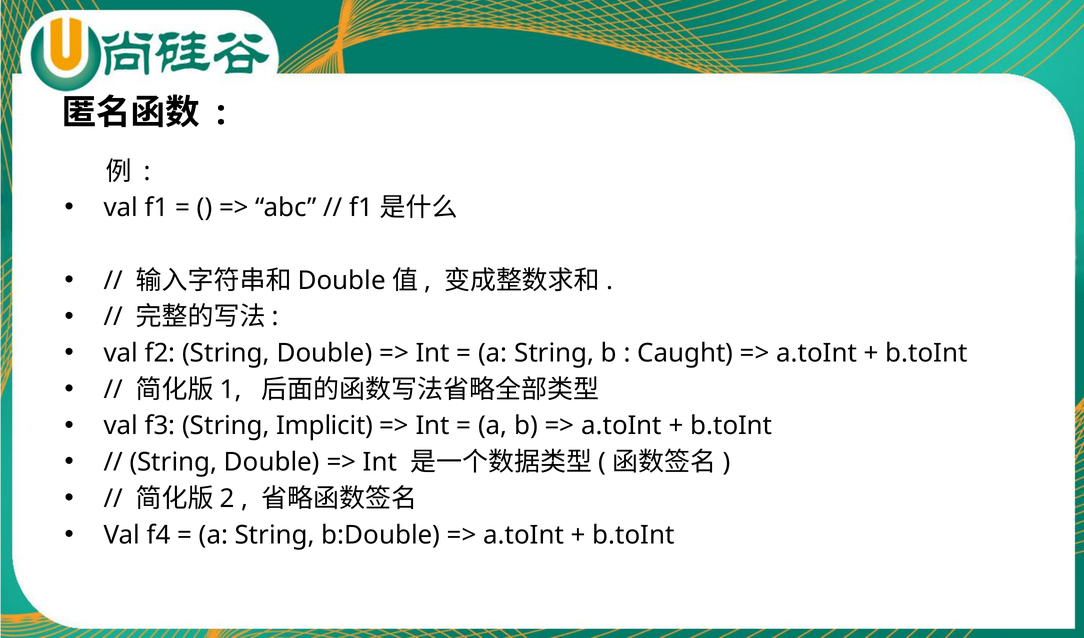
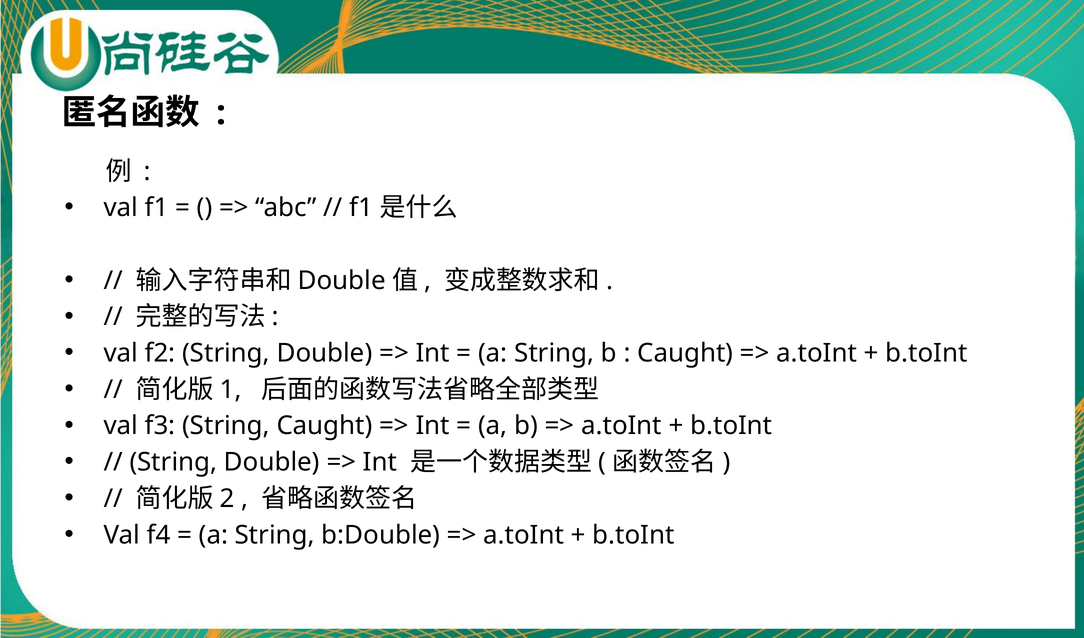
String Implicit: Implicit -> Caught (324, 426)
